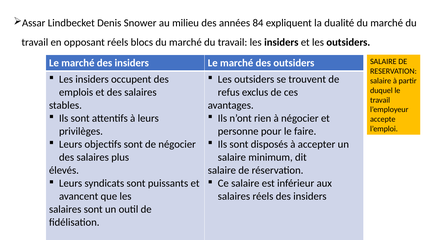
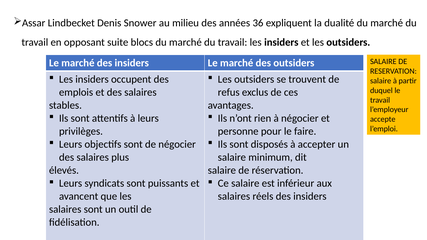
84: 84 -> 36 (258, 23)
opposant réels: réels -> suite (118, 42)
